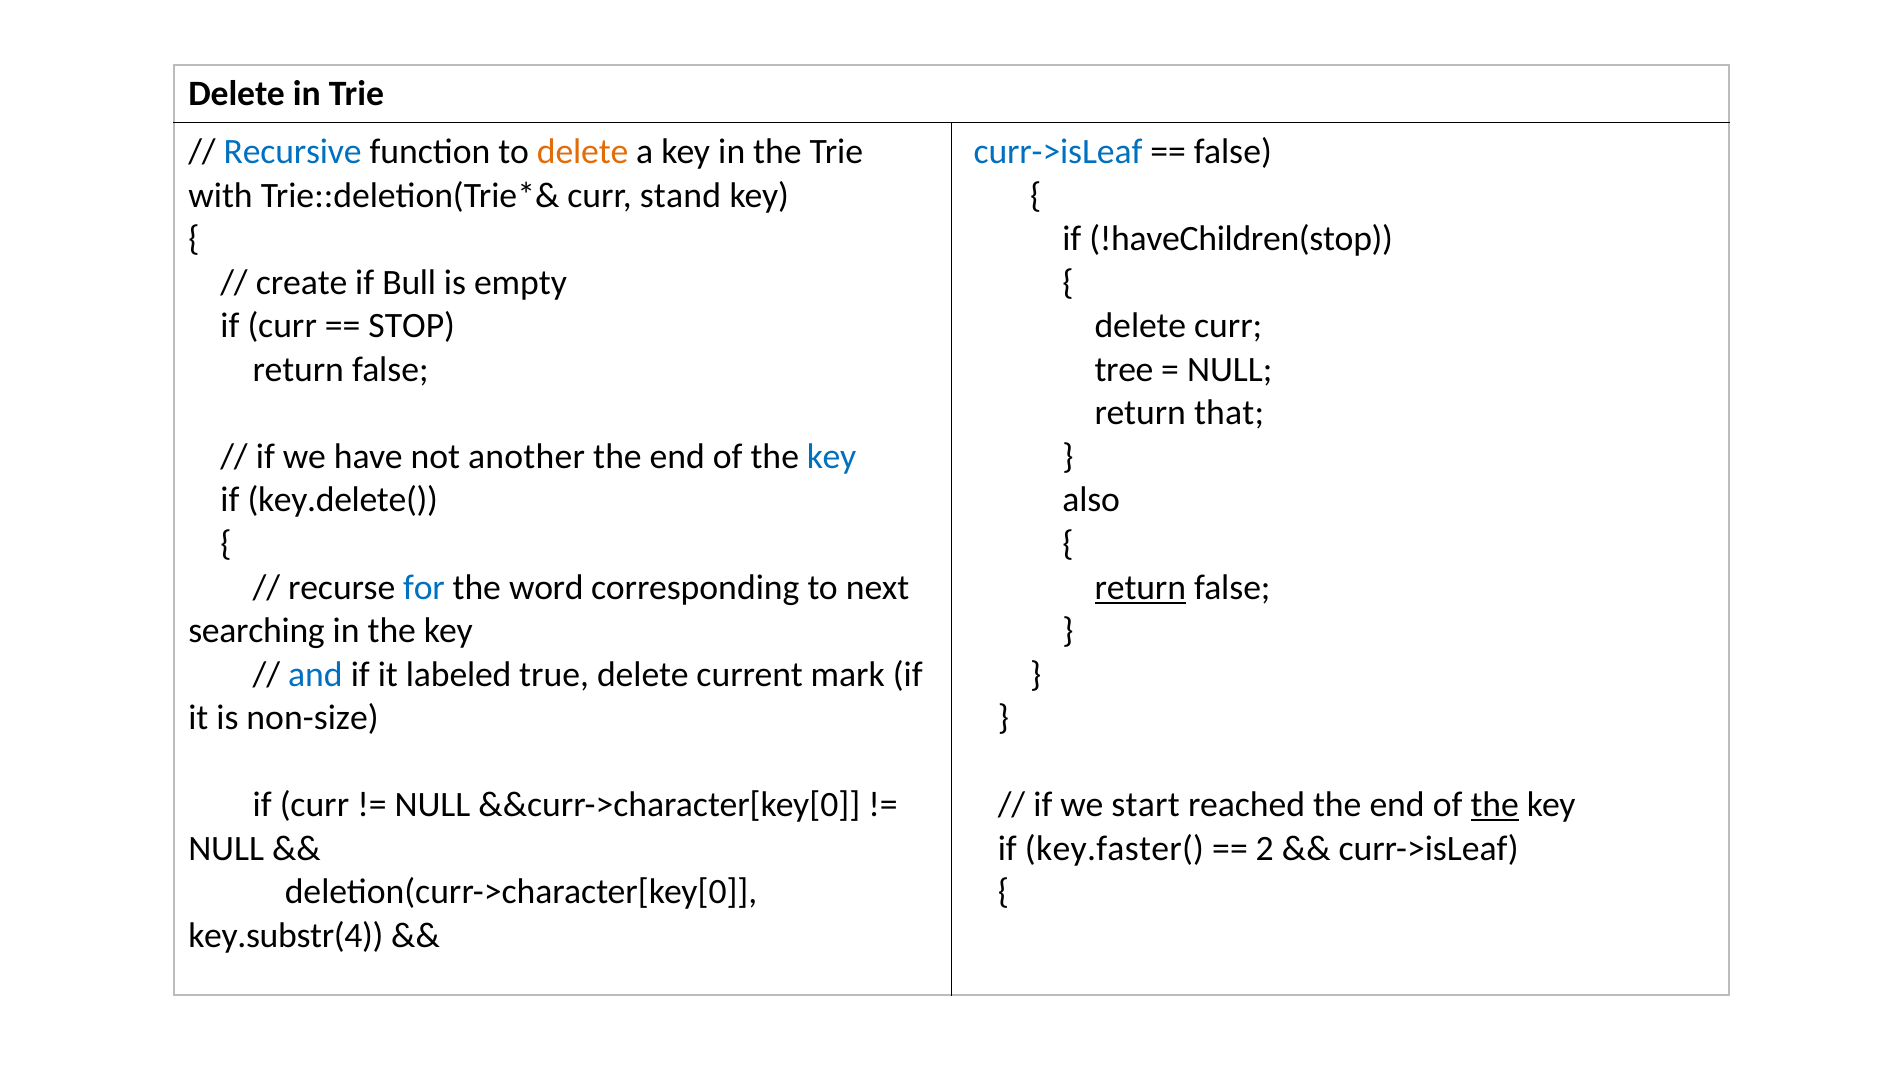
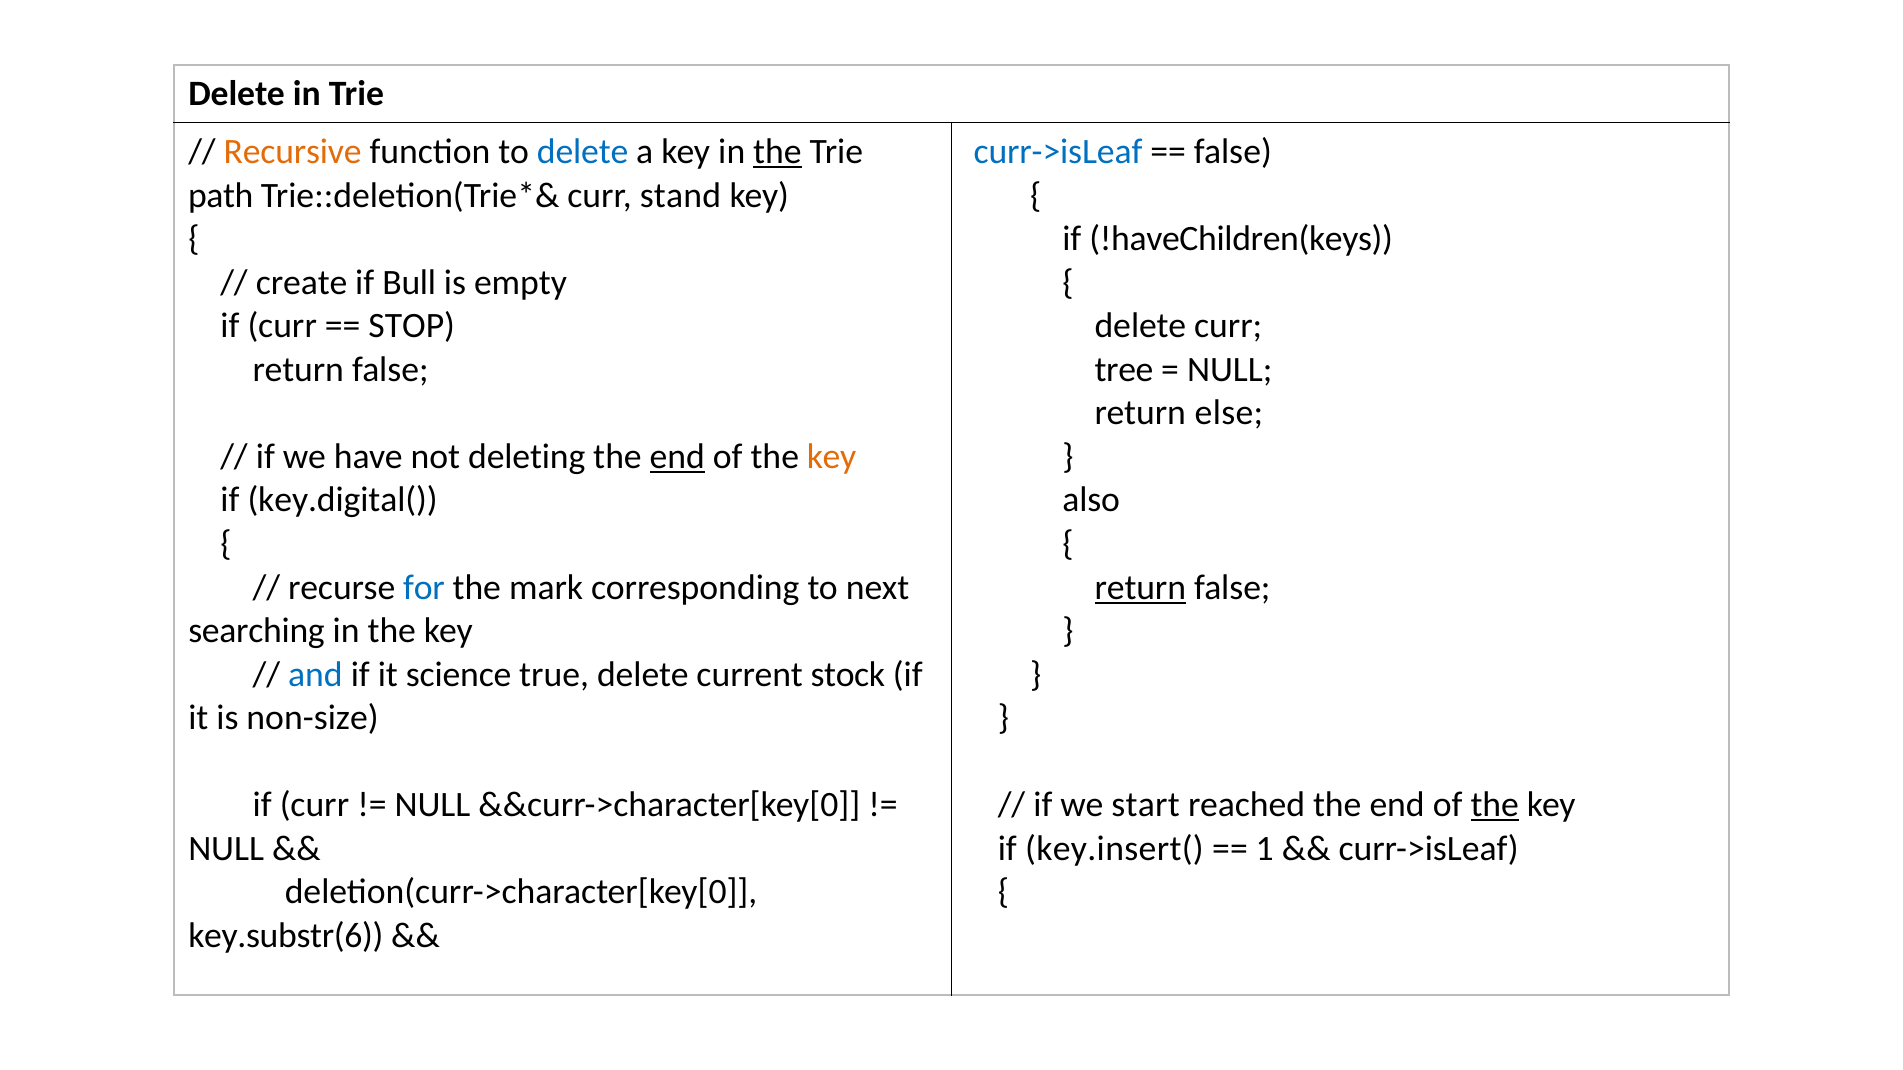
Recursive colour: blue -> orange (293, 152)
delete colour: orange -> blue (583, 152)
the underline: none -> present (777, 152)
with: with -> path (221, 196)
!haveChildren(stop: !haveChildren(stop -> !haveChildren(keys (1241, 239)
that: that -> else (1229, 413)
another: another -> deleting (527, 457)
end underline: none -> present (677, 457)
key colour: blue -> orange (831, 457)
key.delete(: key.delete( -> key.digital( (343, 500)
word: word -> mark (546, 587)
labeled: labeled -> science (459, 675)
mark: mark -> stock (848, 675)
key.faster(: key.faster( -> key.insert( (1114, 849)
2: 2 -> 1 (1265, 849)
key.substr(4: key.substr(4 -> key.substr(6 (286, 936)
